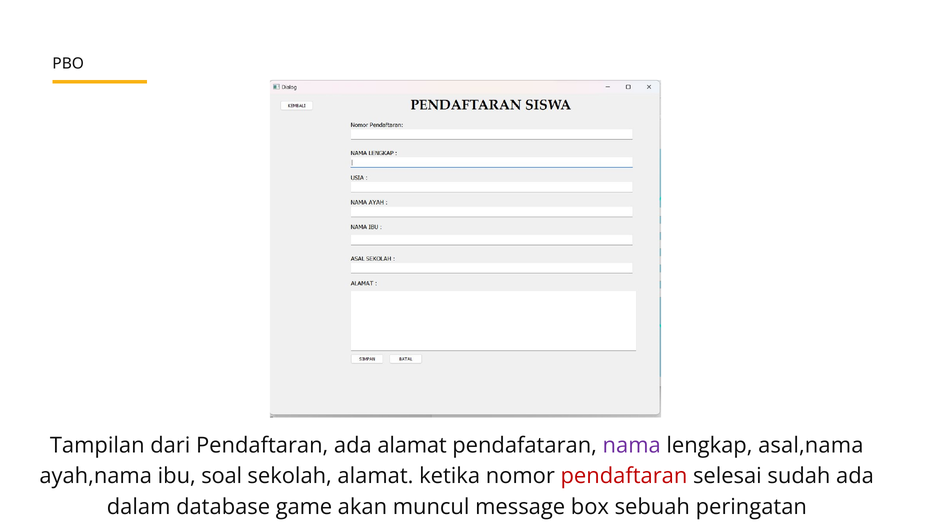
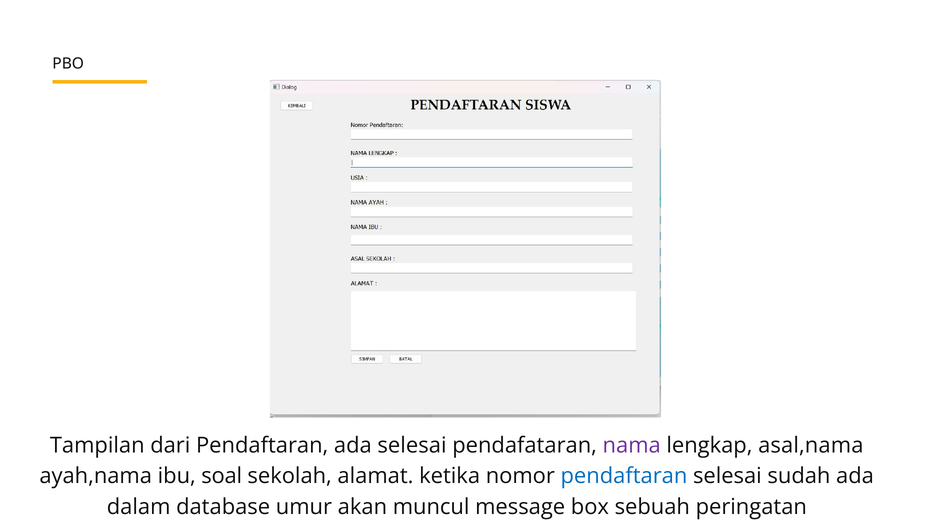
ada alamat: alamat -> selesai (412, 445)
pendaftaran colour: red -> blue (624, 476)
game: game -> umur (304, 507)
